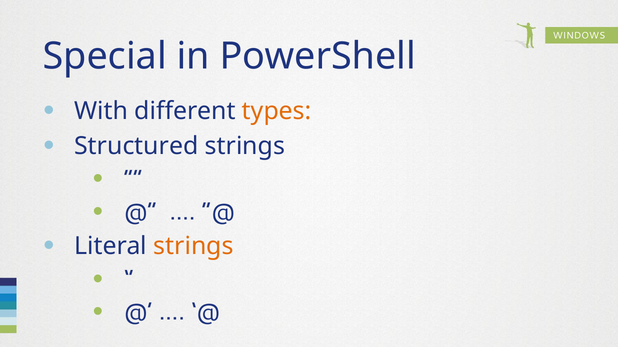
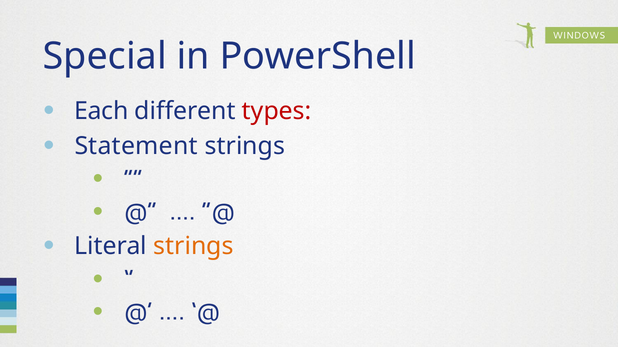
With: With -> Each (101, 111)
types colour: orange -> red (277, 111)
Structured: Structured -> Statement (136, 146)
